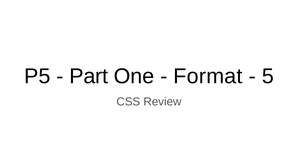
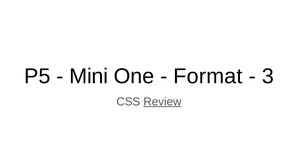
Part: Part -> Mini (89, 76)
5: 5 -> 3 (268, 76)
Review underline: none -> present (162, 102)
